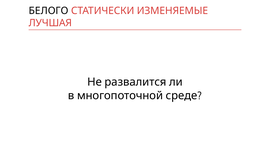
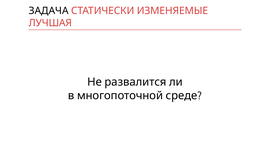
БЕЛОГО: БЕЛОГО -> ЗАДАЧА (49, 11)
